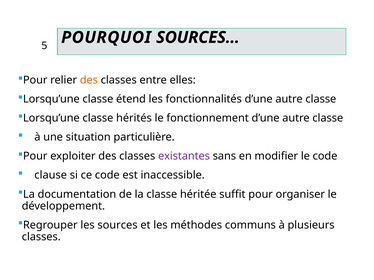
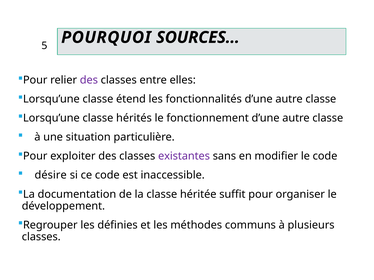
des colour: orange -> purple (89, 80)
clause: clause -> désire (51, 175)
sources: sources -> définies (118, 225)
